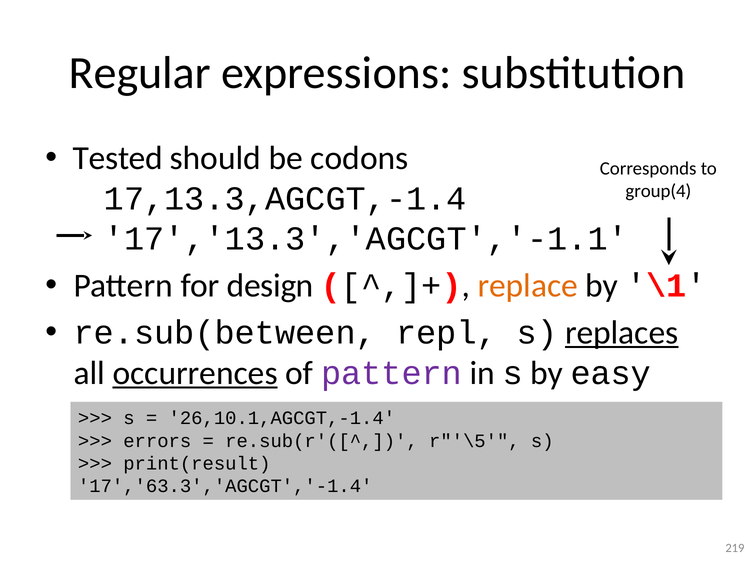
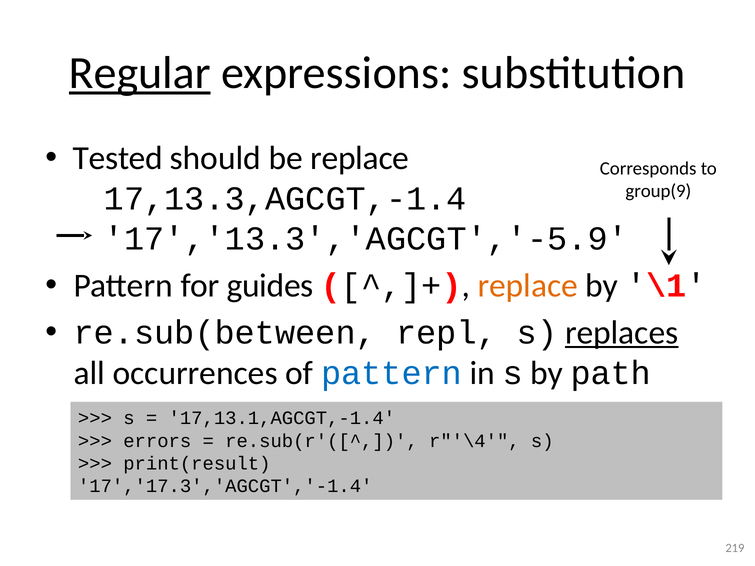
Regular underline: none -> present (140, 73)
be codons: codons -> replace (360, 158)
group(4: group(4 -> group(9 (658, 191)
17','13.3','AGCGT','-1.1: 17','13.3','AGCGT','-1.1 -> 17','13.3','AGCGT','-5.9 (366, 239)
design: design -> guides (270, 286)
occurrences underline: present -> none (195, 373)
pattern colour: purple -> blue (392, 373)
easy: easy -> path (611, 373)
26,10.1,AGCGT,-1.4: 26,10.1,AGCGT,-1.4 -> 17,13.1,AGCGT,-1.4 (282, 418)
r"'\5: r"'\5 -> r"'\4 (474, 441)
17','63.3','AGCGT','-1.4: 17','63.3','AGCGT','-1.4 -> 17','17.3','AGCGT','-1.4 (225, 486)
